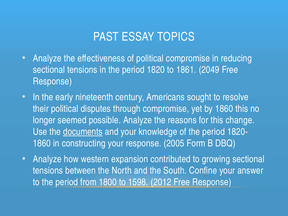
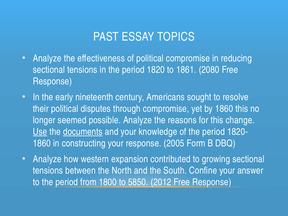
2049: 2049 -> 2080 (209, 70)
Use underline: none -> present (40, 132)
1598: 1598 -> 5850 (138, 182)
